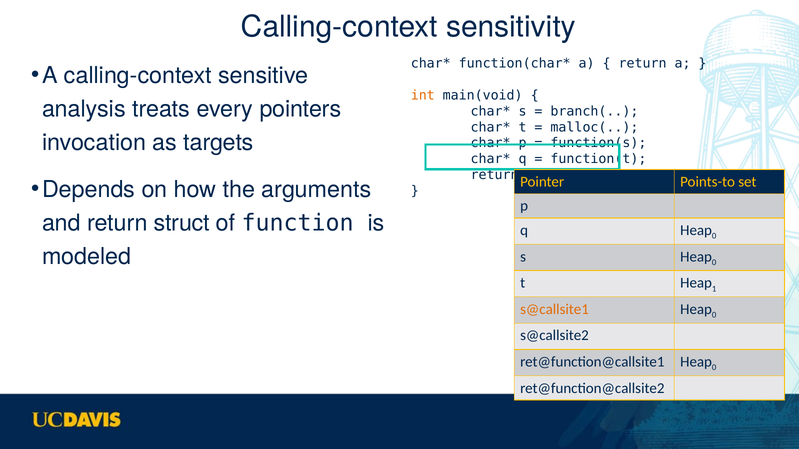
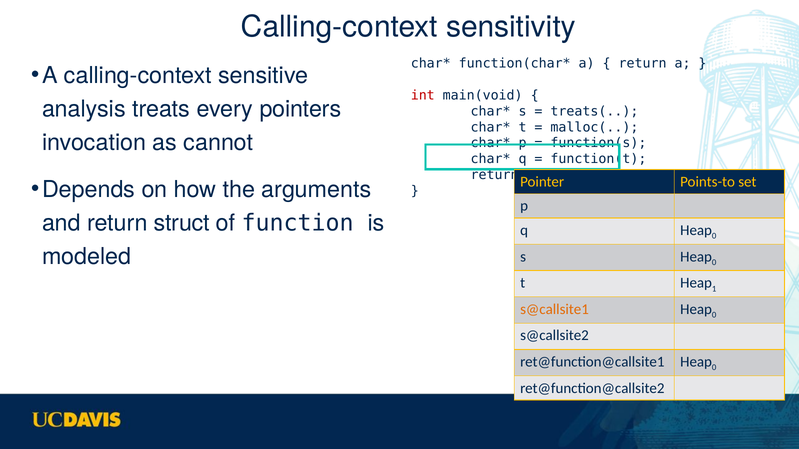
int colour: orange -> red (423, 95)
branch(: branch( -> treats( (594, 111)
targets: targets -> cannot (218, 143)
